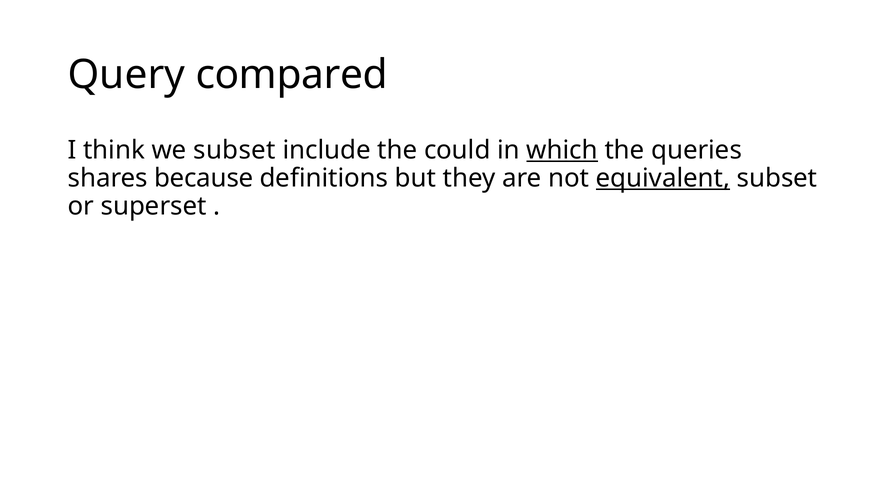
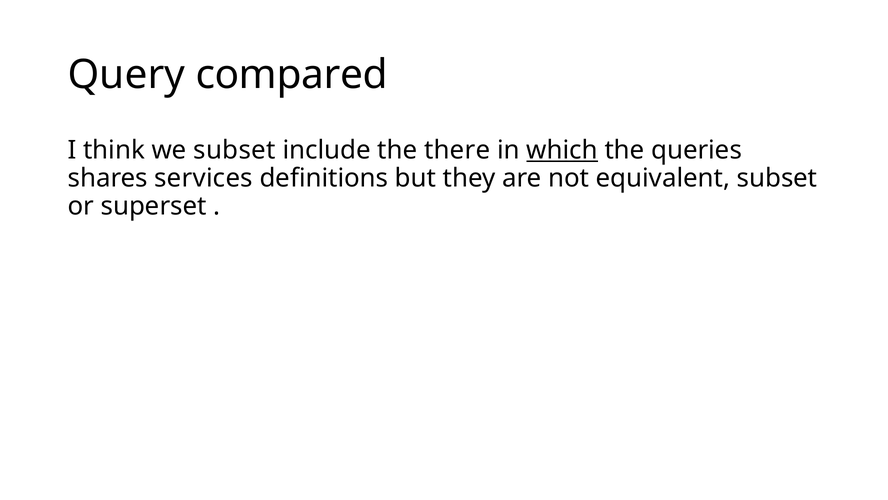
could: could -> there (457, 150)
because: because -> services (204, 178)
equivalent underline: present -> none (663, 178)
